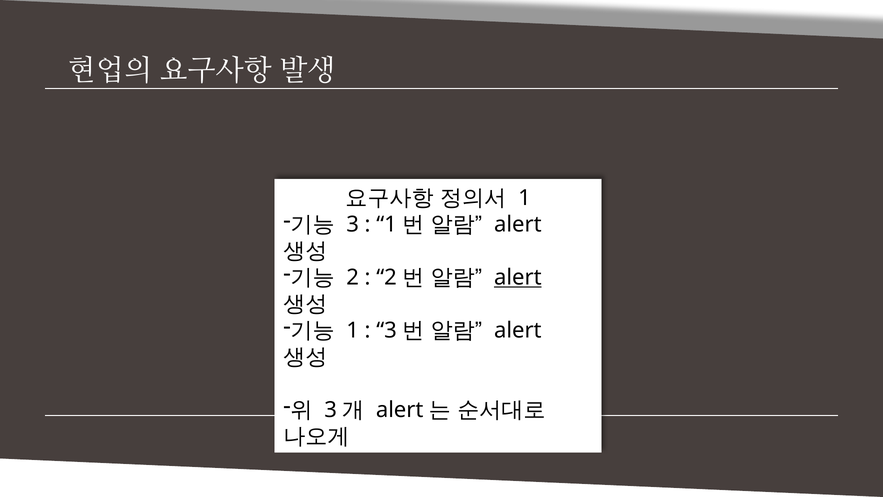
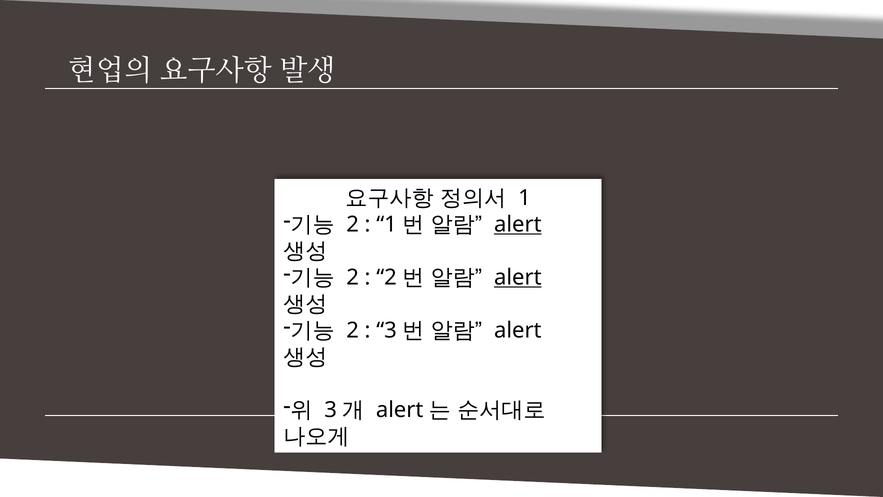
3: 3 -> 2 (353, 224)
alert underline: none -> present (518, 224)
1: 1 -> 2 (353, 330)
